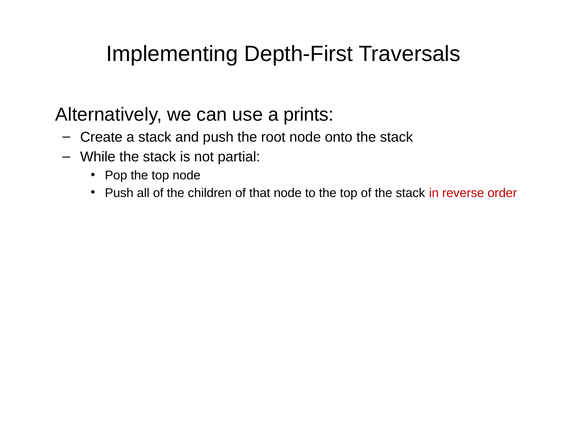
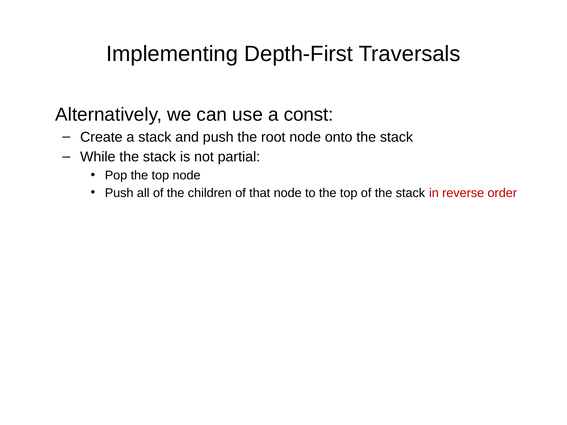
prints: prints -> const (309, 115)
